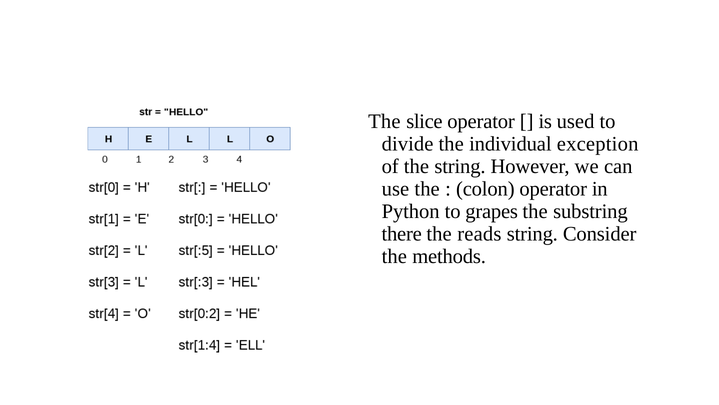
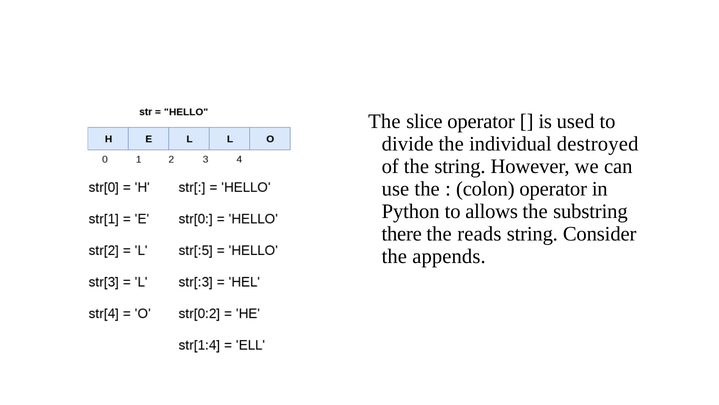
exception: exception -> destroyed (598, 144)
grapes: grapes -> allows (492, 211)
methods: methods -> appends (449, 256)
